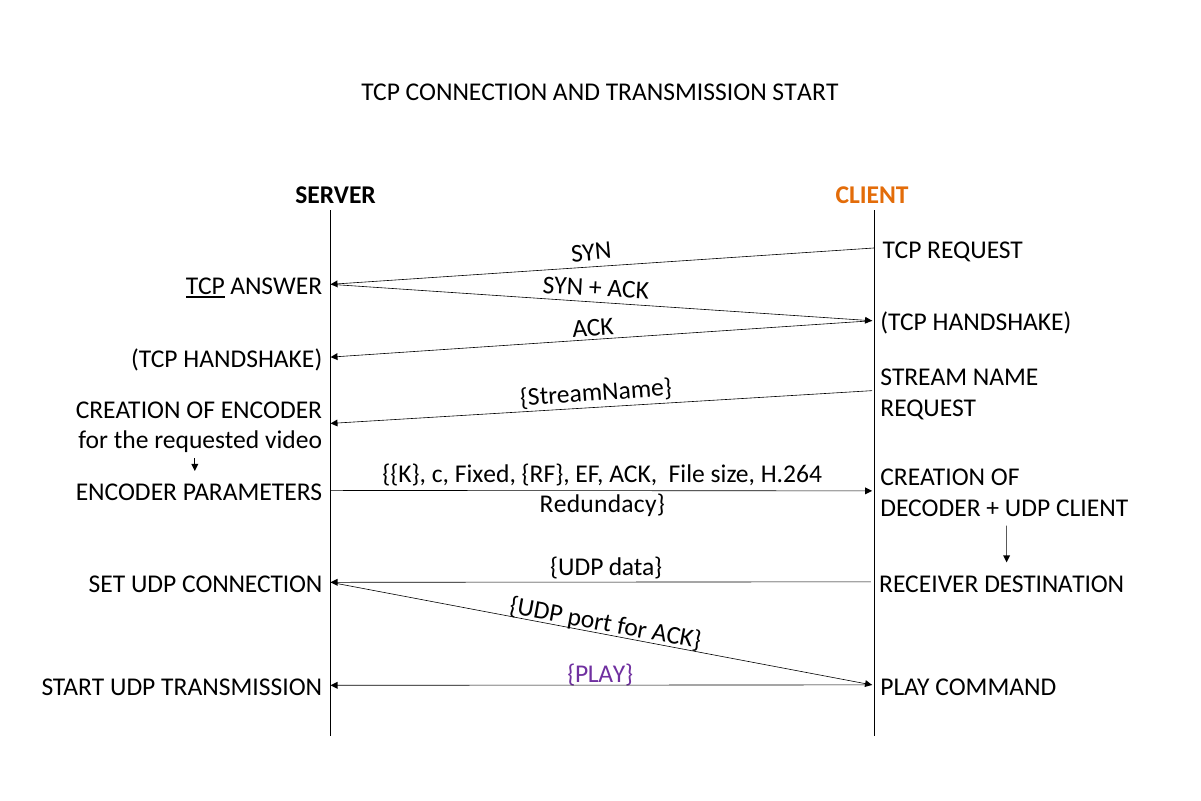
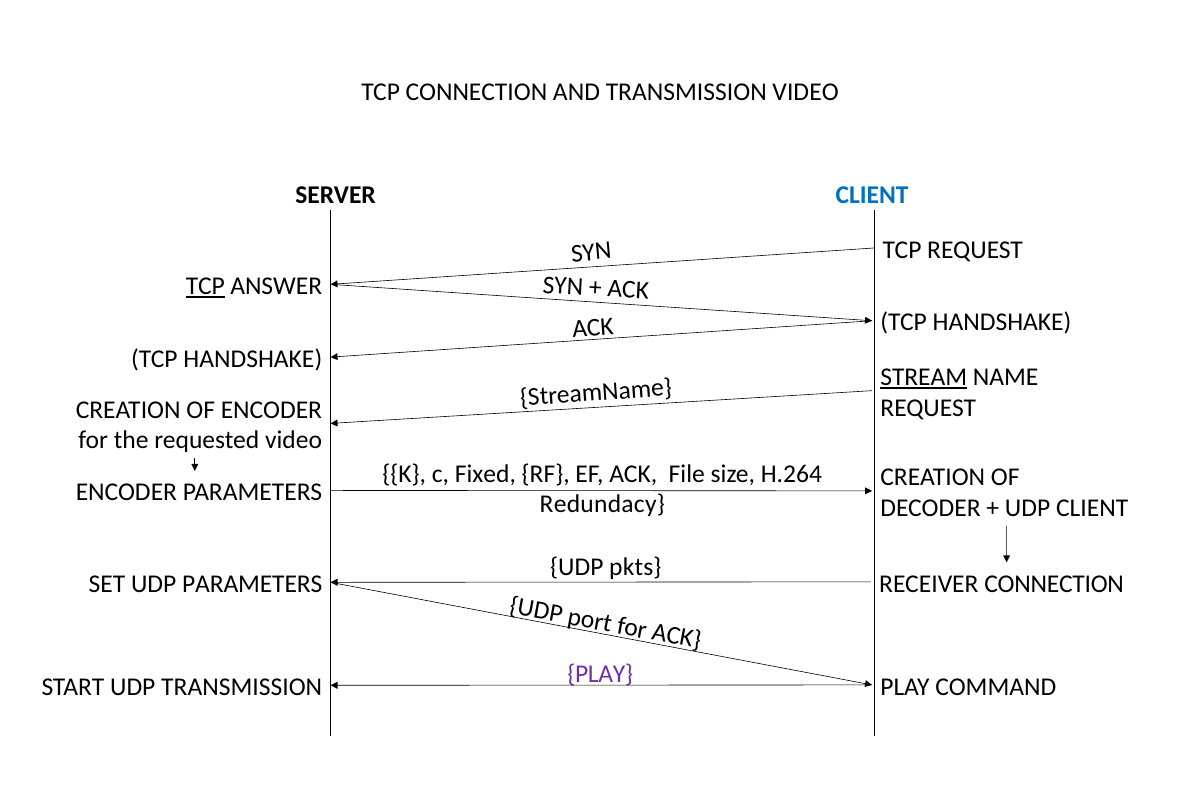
TRANSMISSION START: START -> VIDEO (806, 92)
CLIENT colour: orange -> blue (872, 195)
STREAM underline: none -> present (924, 377)
data: data -> pkts (635, 567)
RECEIVER DESTINATION: DESTINATION -> CONNECTION (1054, 583)
UDP CONNECTION: CONNECTION -> PARAMETERS (252, 584)
